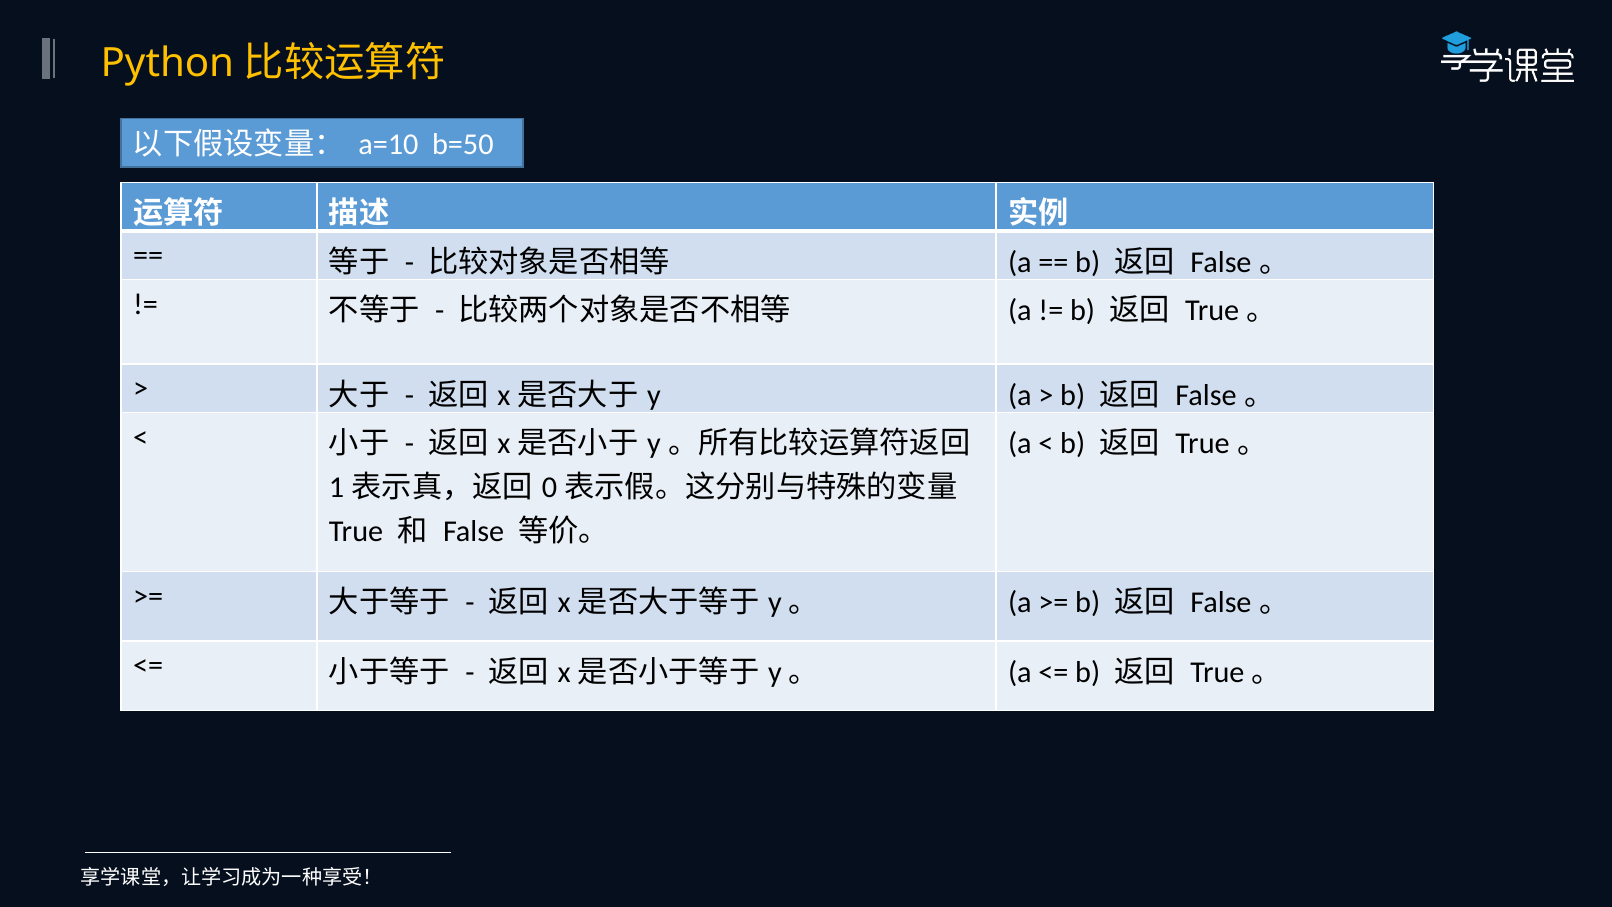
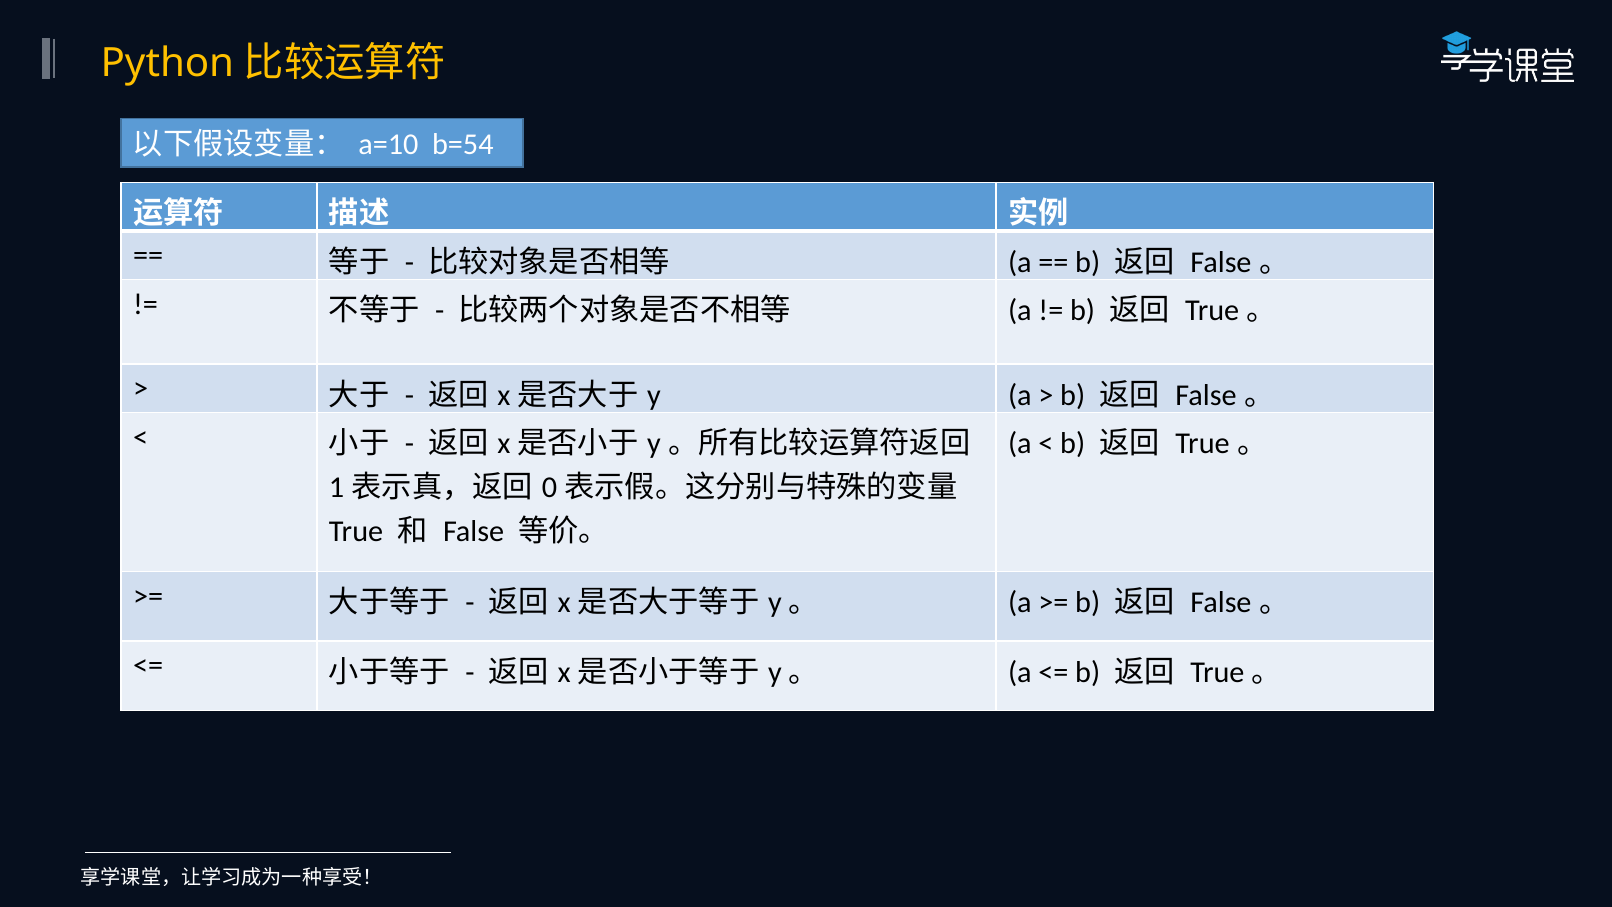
b=50: b=50 -> b=54 (463, 145)
